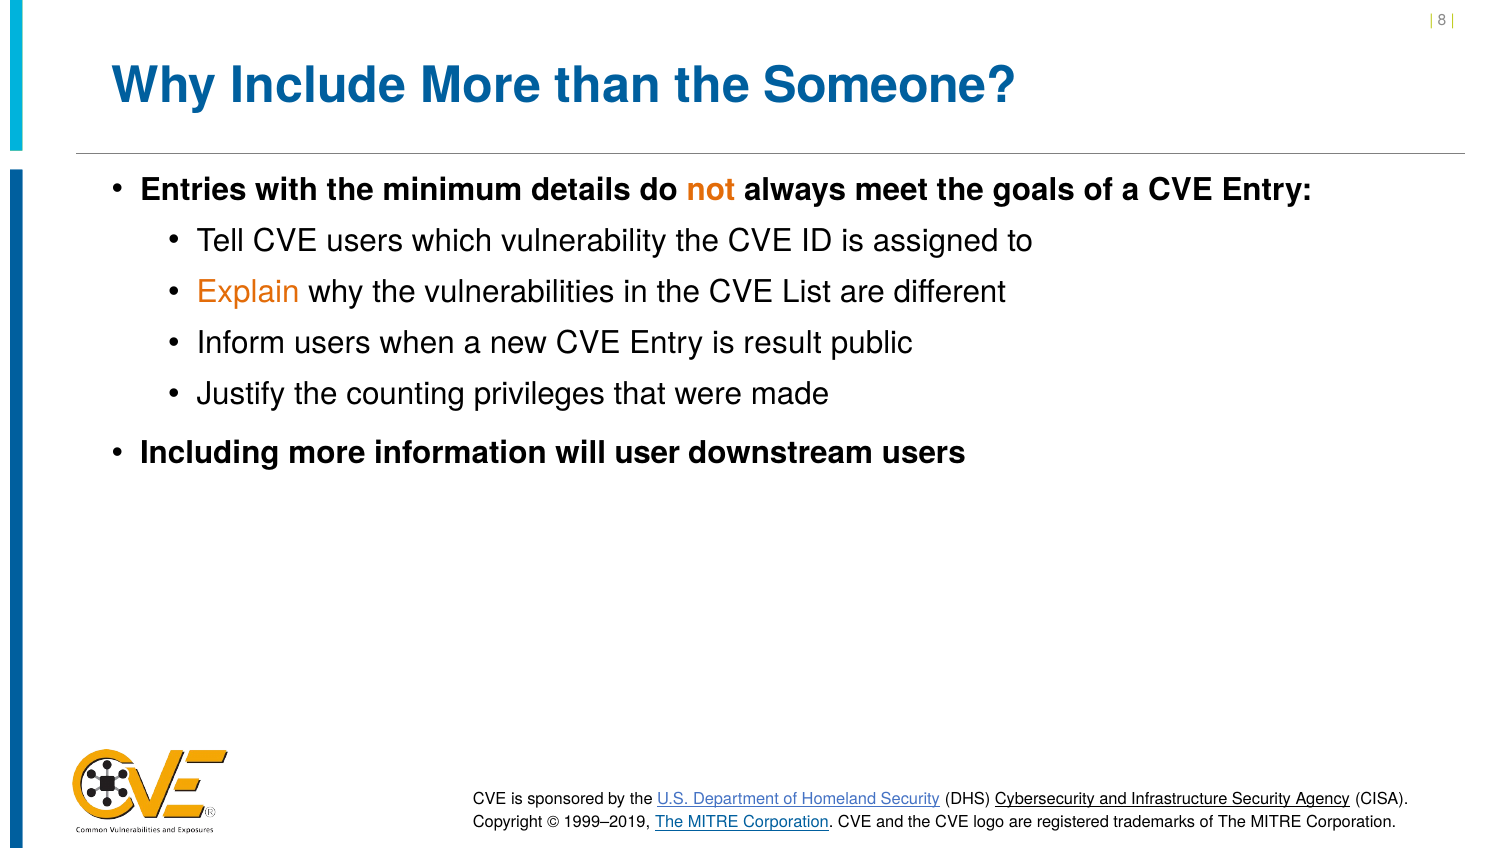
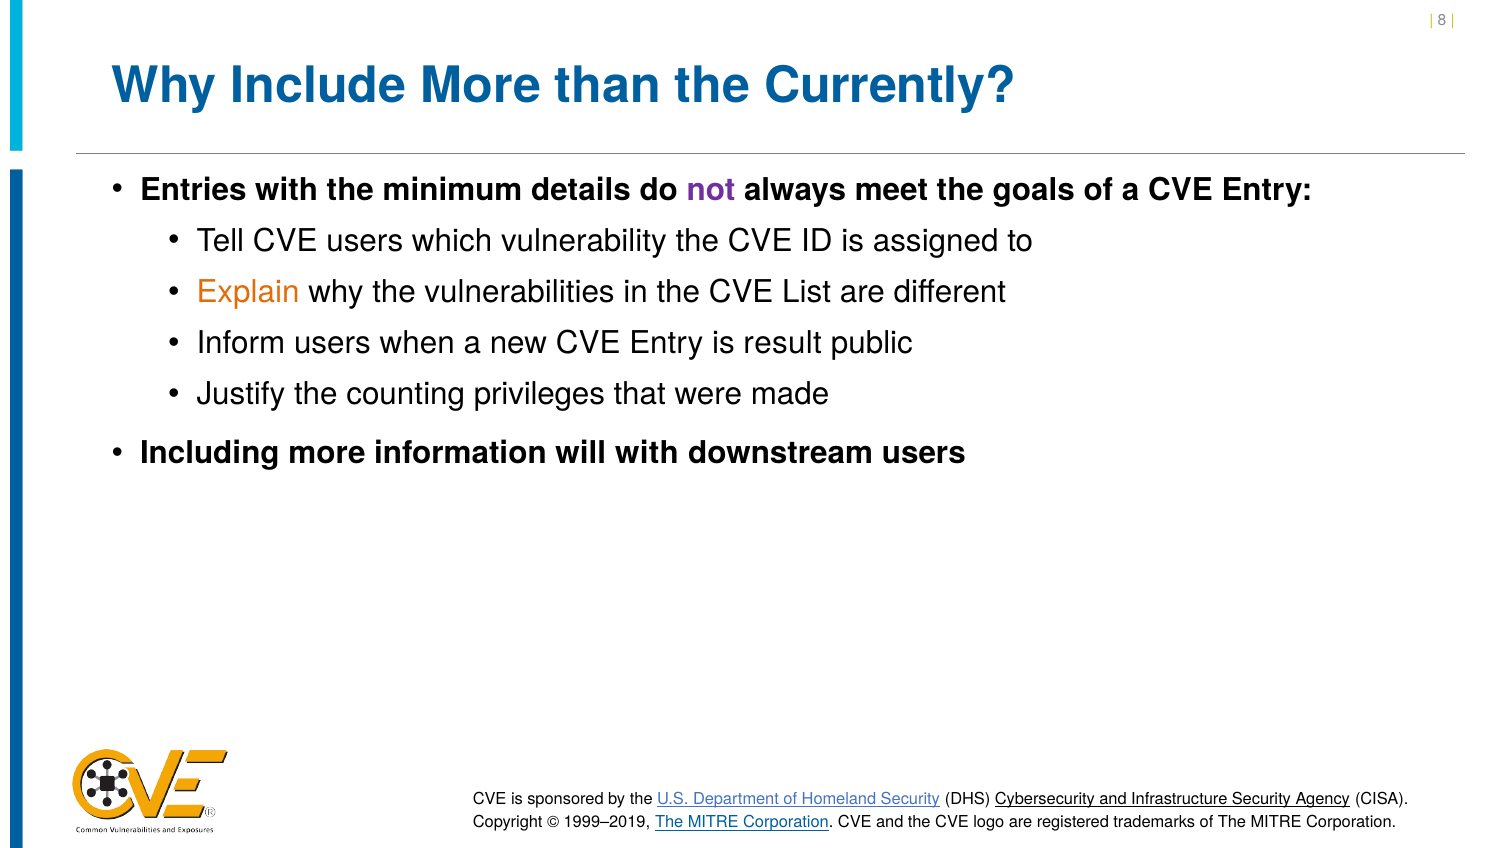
Someone: Someone -> Currently (890, 86)
not colour: orange -> purple (711, 190)
will user: user -> with (647, 453)
